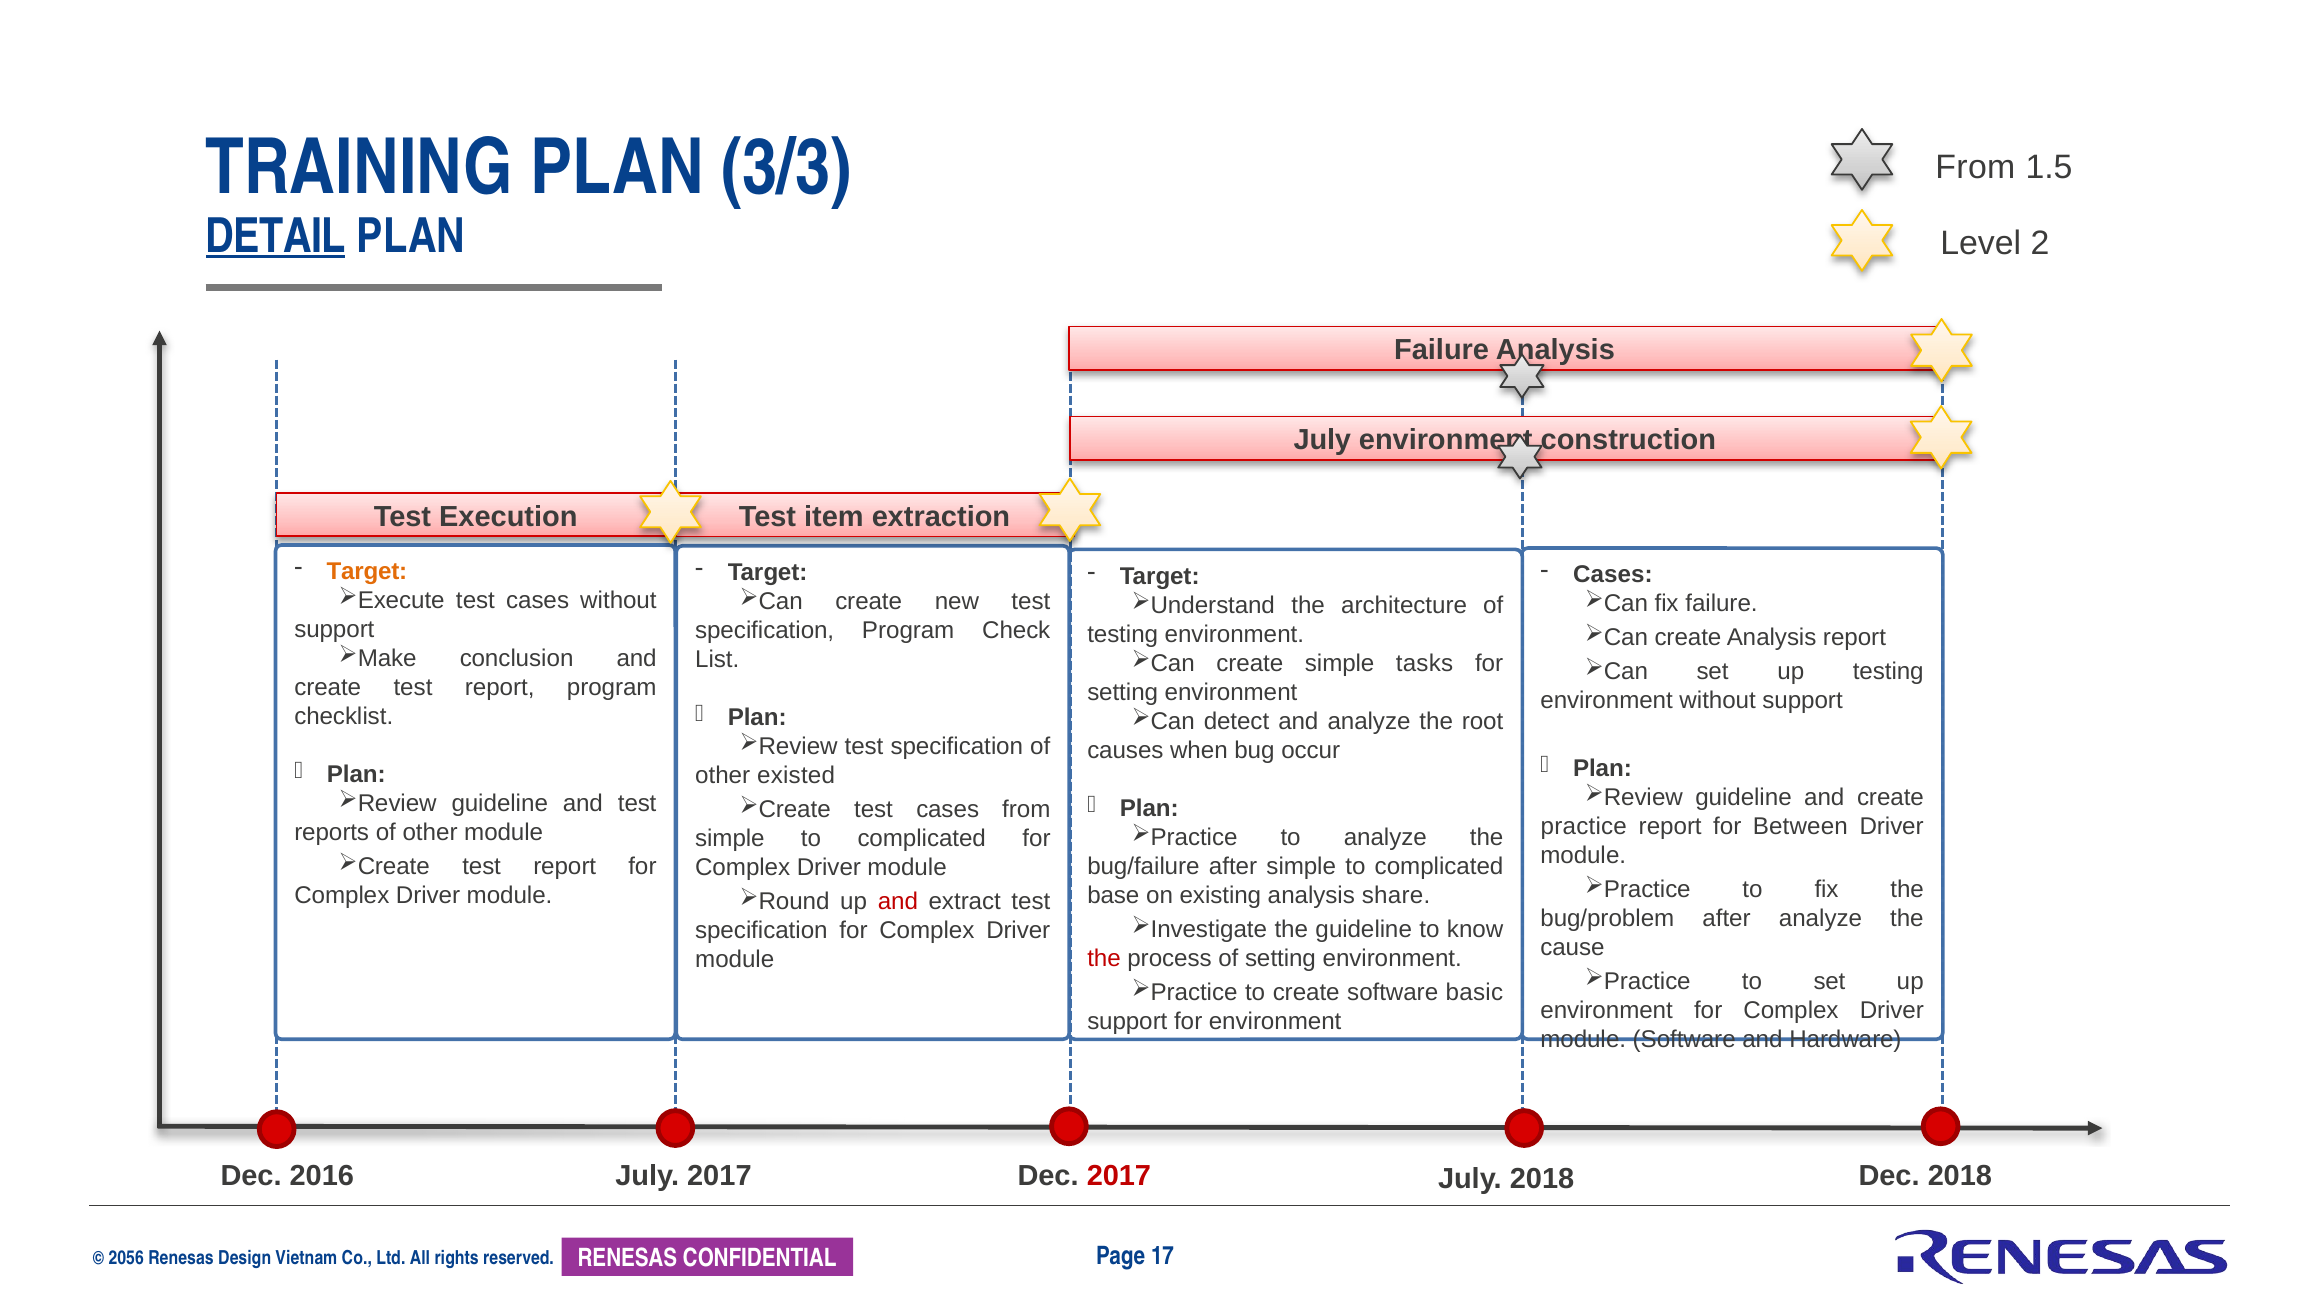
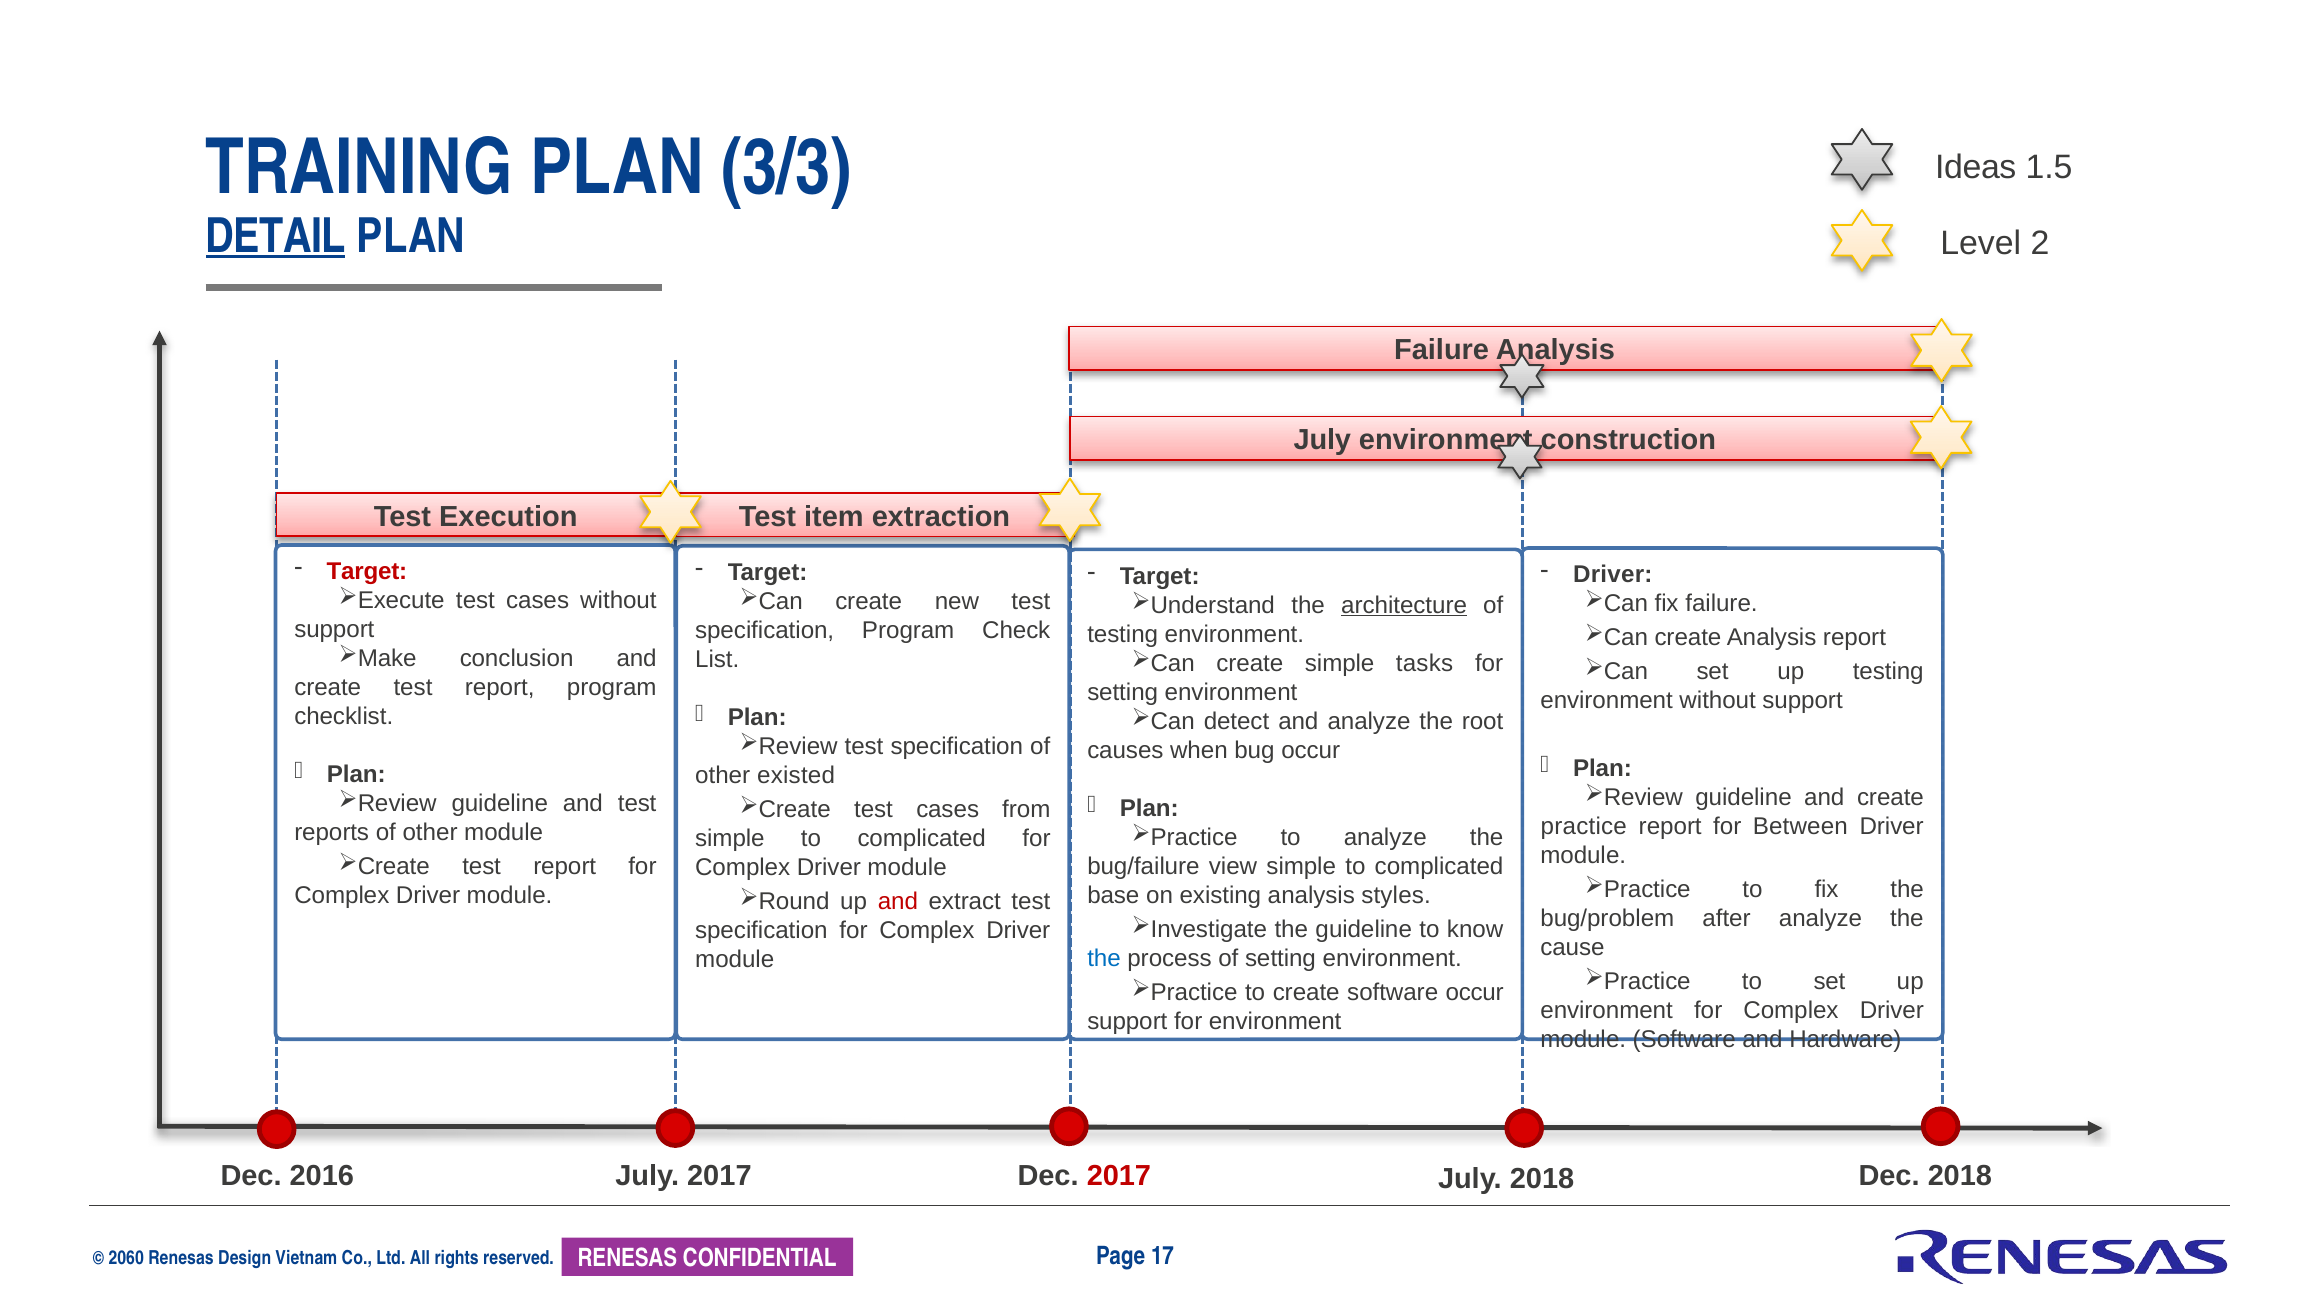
From: From -> Ideas (1976, 168)
Target colour: orange -> red (367, 571)
Cases: Cases -> Driver (1613, 575)
architecture underline: none -> present (1404, 605)
bug/failure after: after -> view (1233, 867)
share: share -> styles (1396, 896)
the colour: red -> blue (1104, 959)
software basic: basic -> occur (1475, 993)
2056: 2056 -> 2060 (126, 1258)
